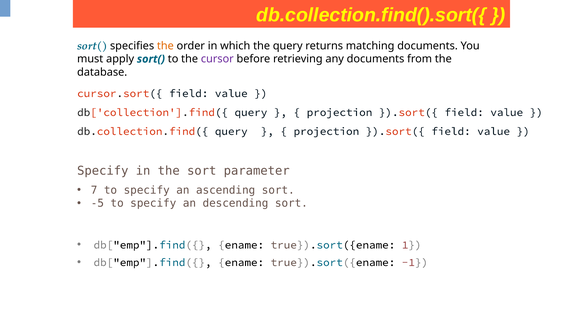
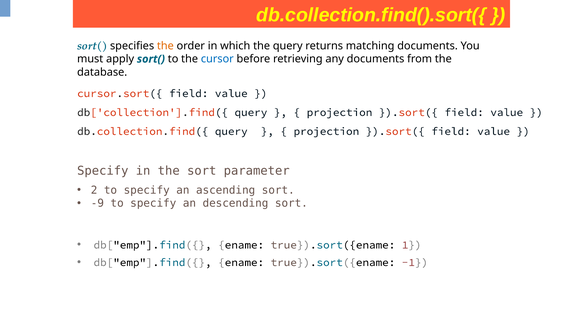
cursor colour: purple -> blue (217, 59)
7: 7 -> 2 (94, 190)
-5: -5 -> -9 (97, 203)
